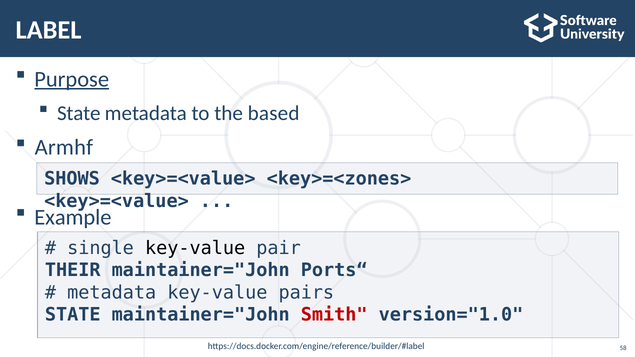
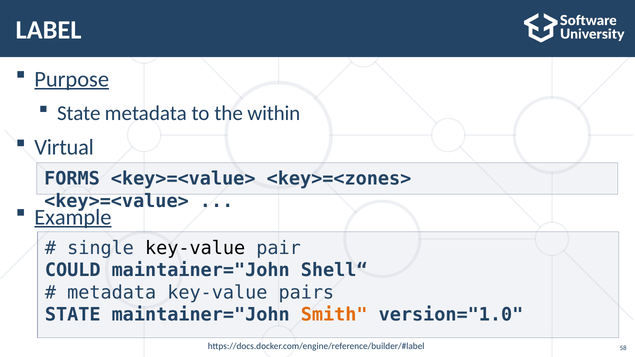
based: based -> within (274, 113)
Armhf: Armhf -> Virtual (64, 147)
SHOWS: SHOWS -> FORMS (72, 179)
Example underline: none -> present (73, 217)
THEIR: THEIR -> COULD (73, 270)
Ports“: Ports“ -> Shell“ (334, 270)
Smith colour: red -> orange (334, 315)
